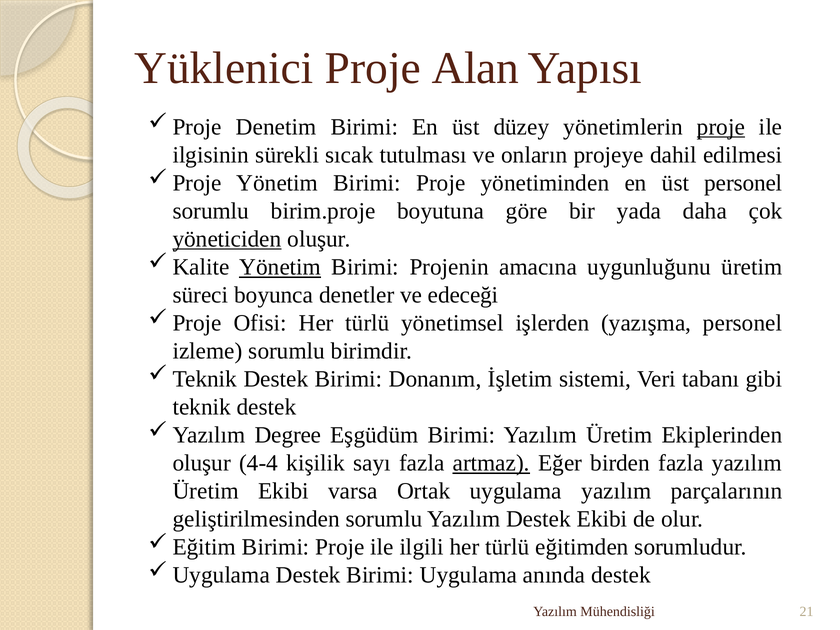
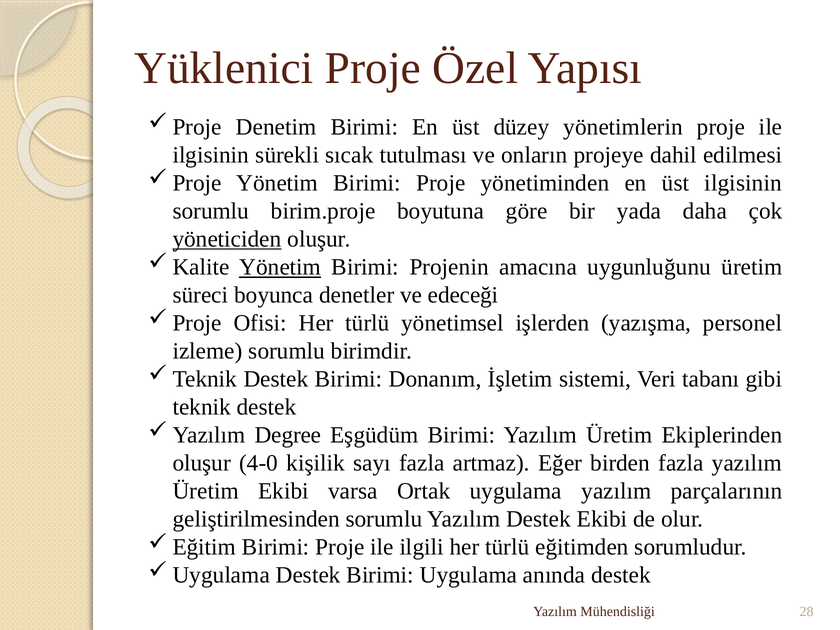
Alan: Alan -> Özel (475, 68)
proje underline: present -> none (721, 127)
üst personel: personel -> ilgisinin (743, 183)
4-4: 4-4 -> 4-0 (259, 463)
artmaz underline: present -> none (491, 463)
21: 21 -> 28 (807, 611)
